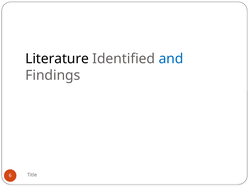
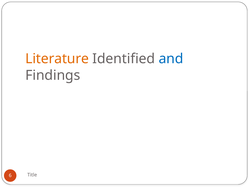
Literature colour: black -> orange (57, 59)
